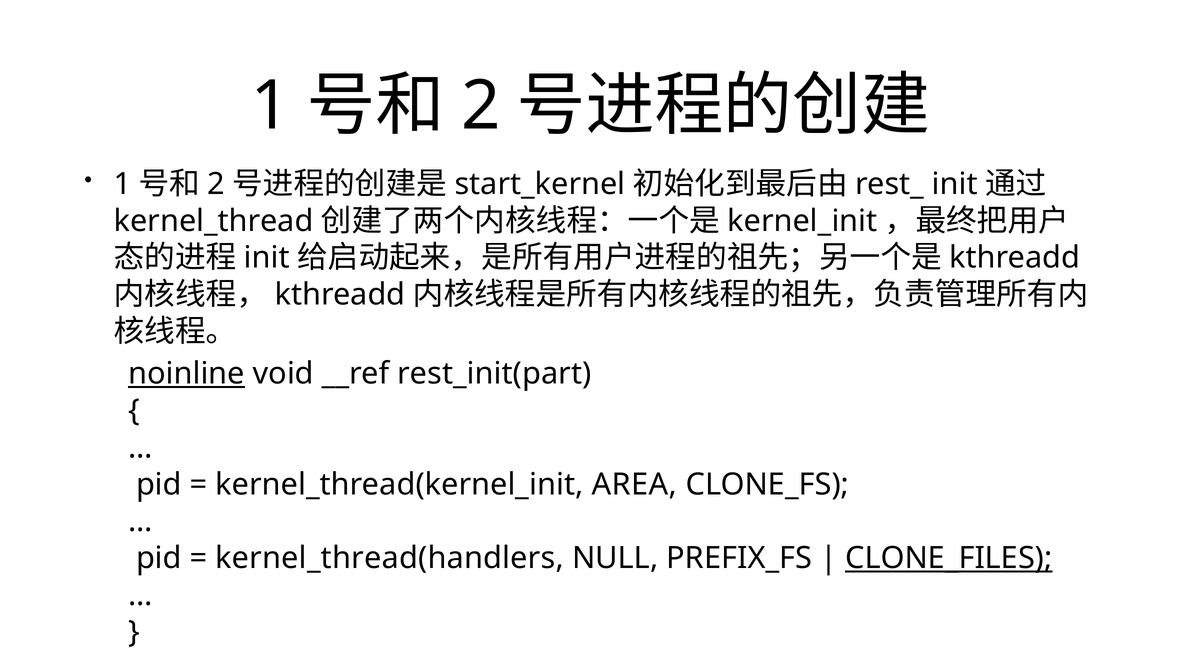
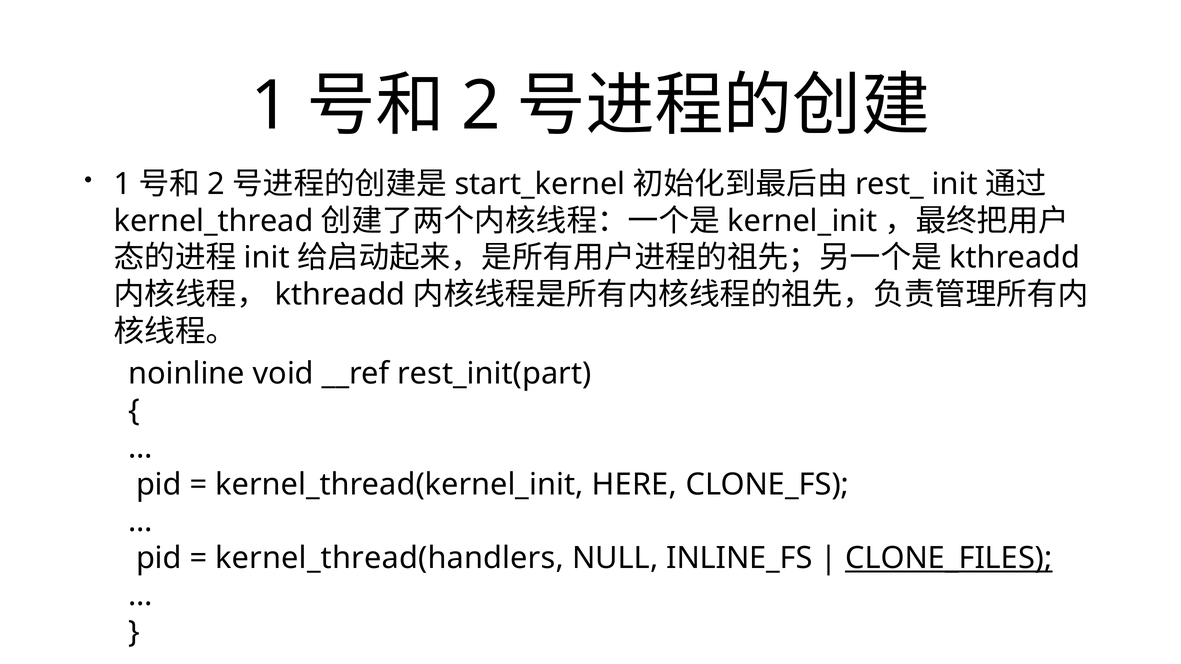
noinline underline: present -> none (186, 374)
AREA: AREA -> HERE (634, 485)
PREFIX_FS: PREFIX_FS -> INLINE_FS (739, 558)
